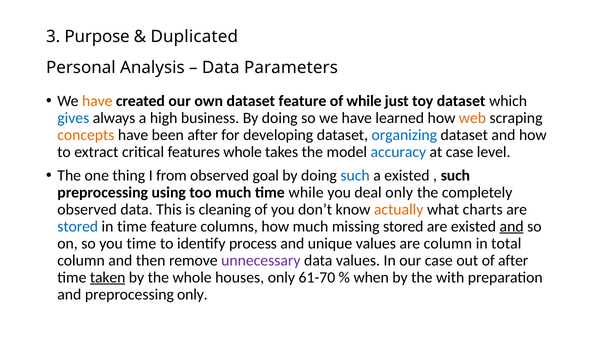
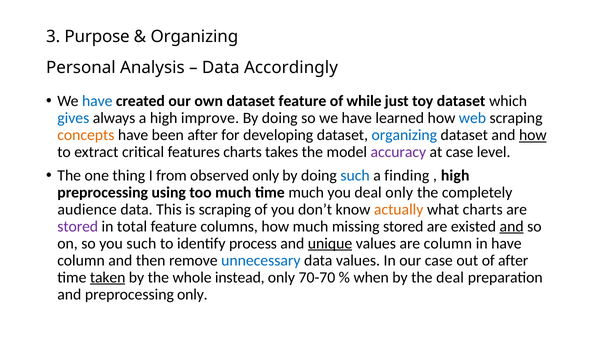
Duplicated: Duplicated -> Organizing (194, 37)
Parameters: Parameters -> Accordingly (291, 67)
have colour: orange -> blue (97, 101)
business: business -> improve (210, 118)
web colour: orange -> blue (472, 118)
how underline: none -> present (533, 135)
features whole: whole -> charts (243, 152)
accuracy colour: blue -> purple (398, 152)
observed goal: goal -> only (266, 175)
a existed: existed -> finding (407, 175)
such: such -> high (455, 175)
time while: while -> much (306, 192)
observed: observed -> audience (87, 209)
is cleaning: cleaning -> scraping (225, 209)
stored colour: blue -> purple (78, 226)
in time: time -> total (132, 226)
you time: time -> such (141, 243)
unique underline: none -> present (330, 243)
in total: total -> have (506, 243)
unnecessary colour: purple -> blue (261, 260)
houses: houses -> instead (240, 277)
61-70: 61-70 -> 70-70 (317, 277)
the with: with -> deal (450, 277)
